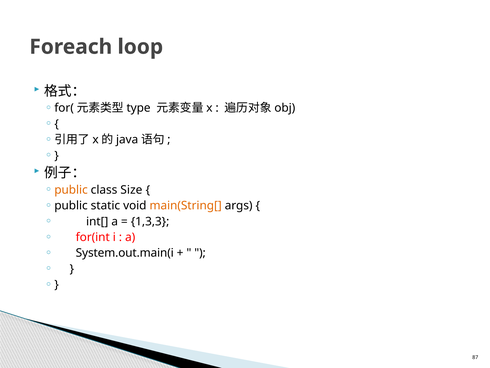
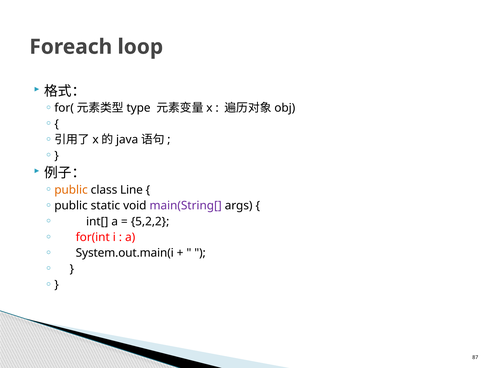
Size: Size -> Line (131, 190)
main(String[ colour: orange -> purple (186, 205)
1,3,3: 1,3,3 -> 5,2,2 (150, 221)
